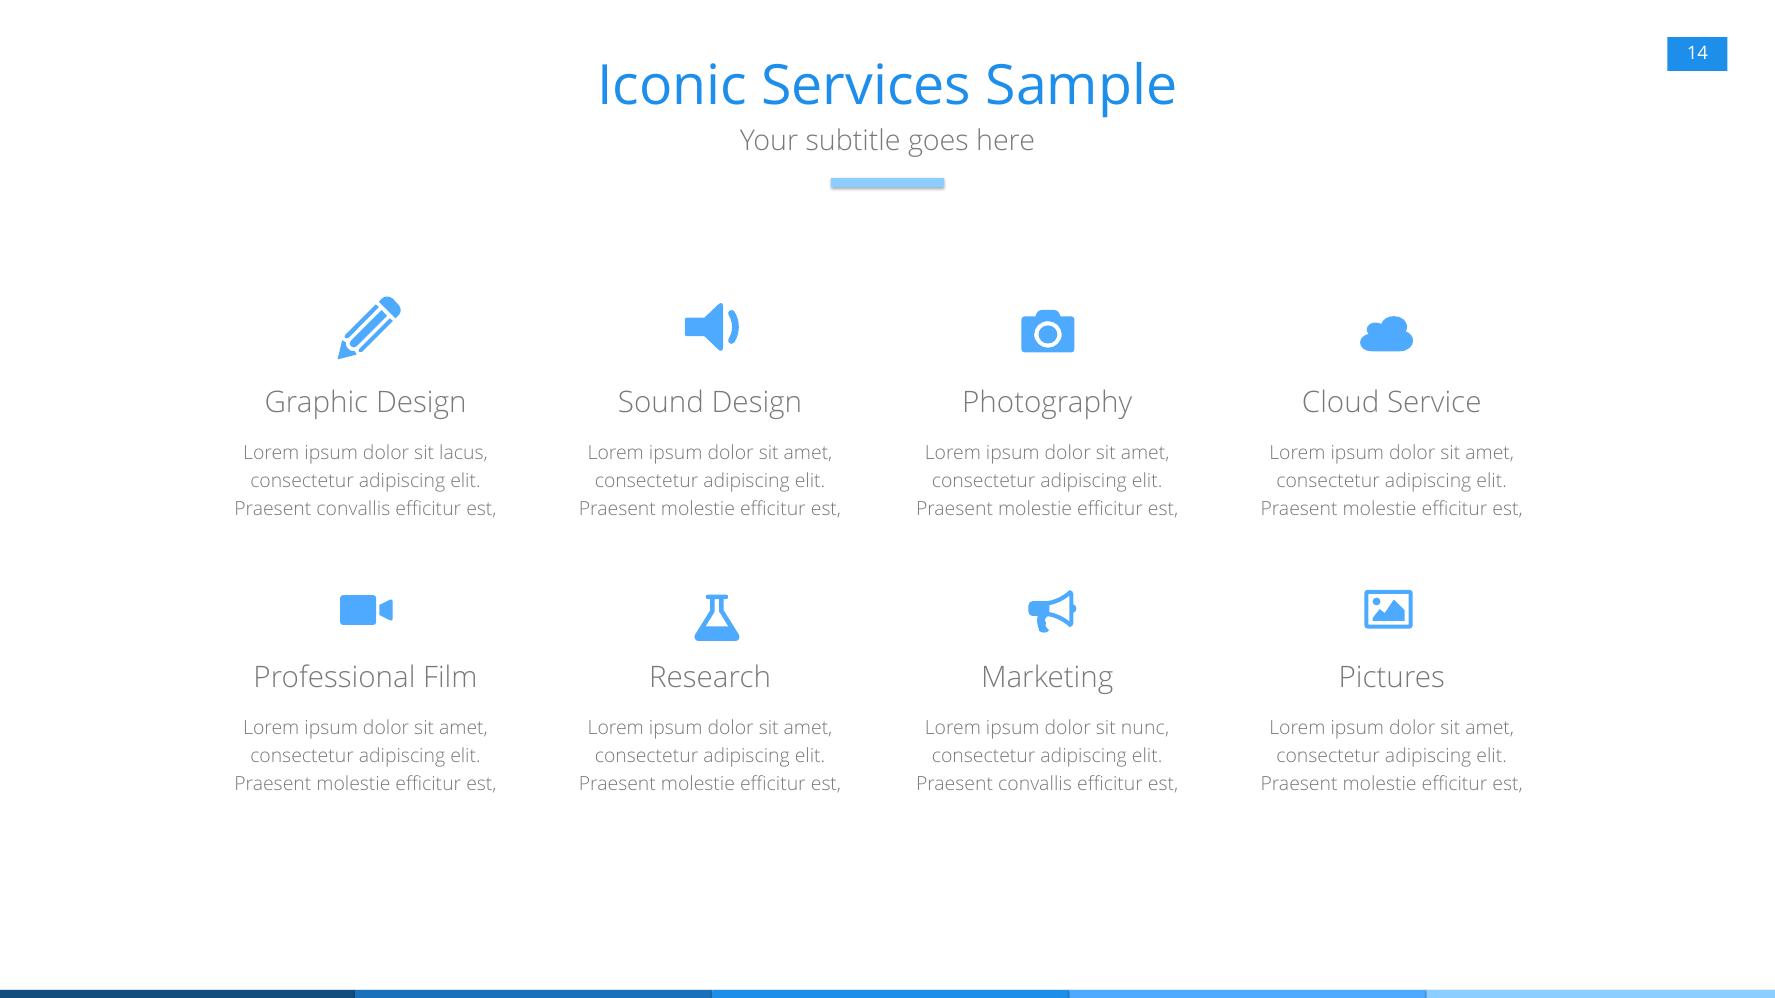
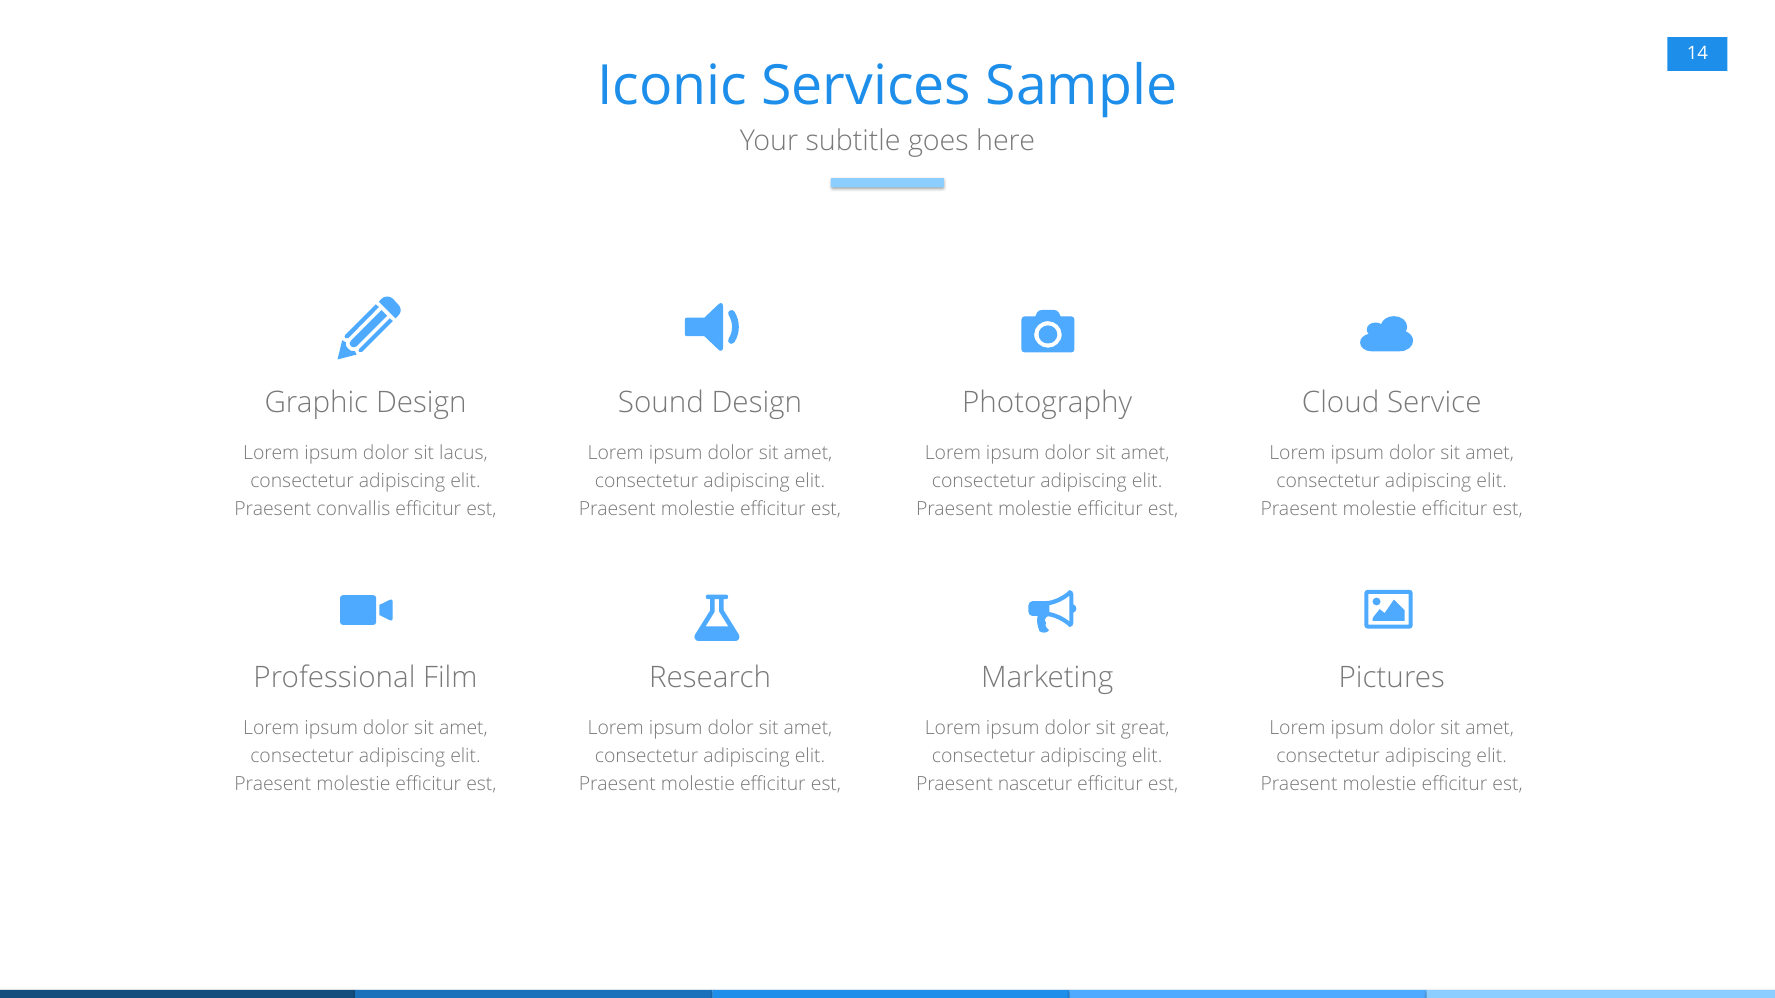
nunc: nunc -> great (1145, 729)
convallis: convallis -> nascetur (1035, 785)
